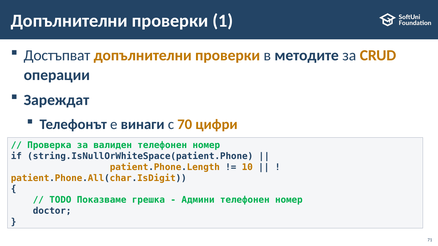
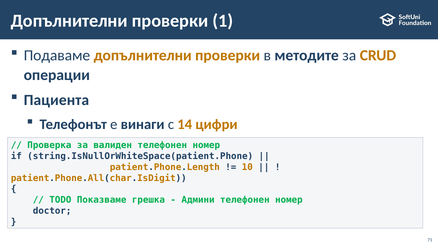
Достъпват: Достъпват -> Подаваме (57, 56)
Зареждат: Зареждат -> Пациента (56, 100)
70: 70 -> 14 (185, 124)
